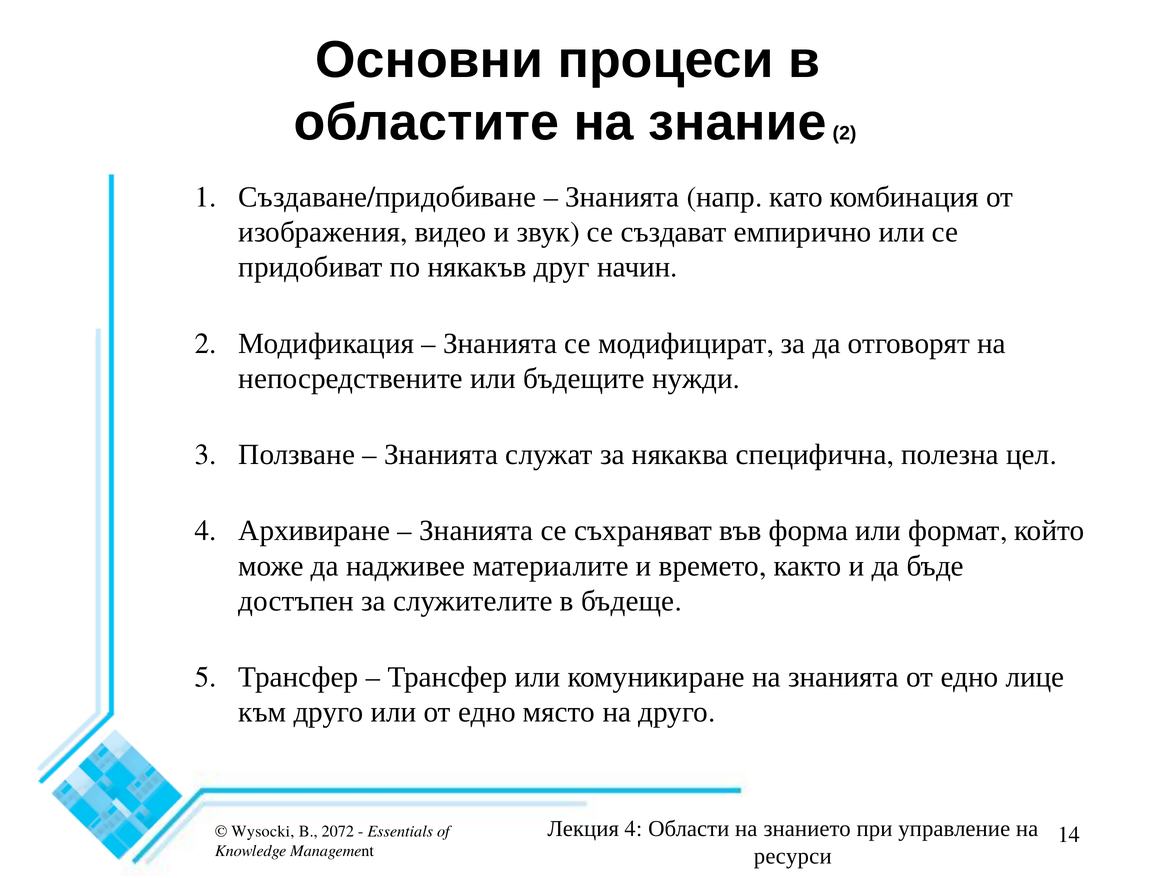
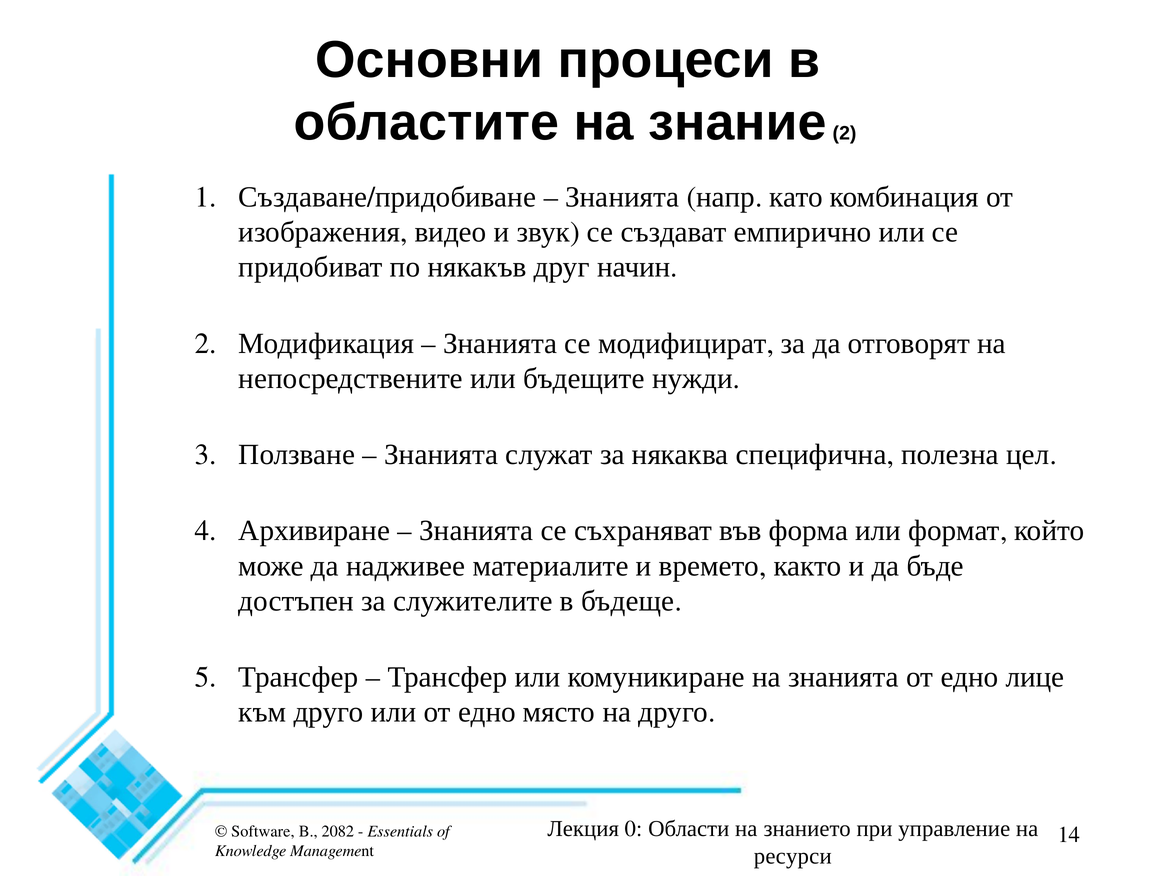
4: 4 -> 0 (634, 828)
Wysocki: Wysocki -> Software (263, 831)
2072: 2072 -> 2082 (338, 831)
